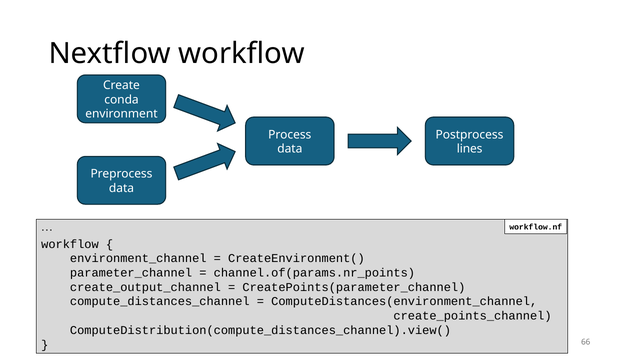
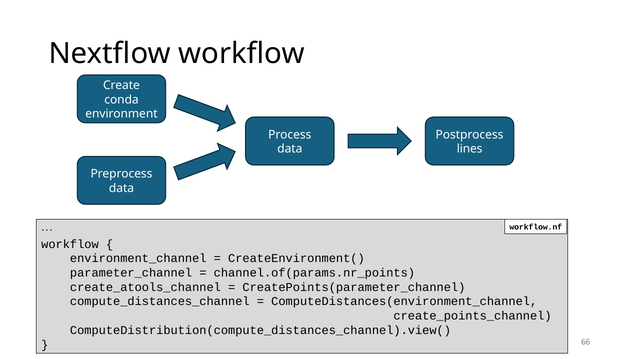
create_output_channel: create_output_channel -> create_atools_channel (145, 288)
